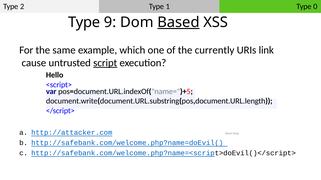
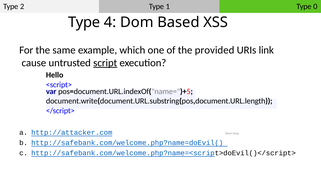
9: 9 -> 4 (110, 22)
Based underline: present -> none (178, 22)
currently: currently -> provided (215, 50)
